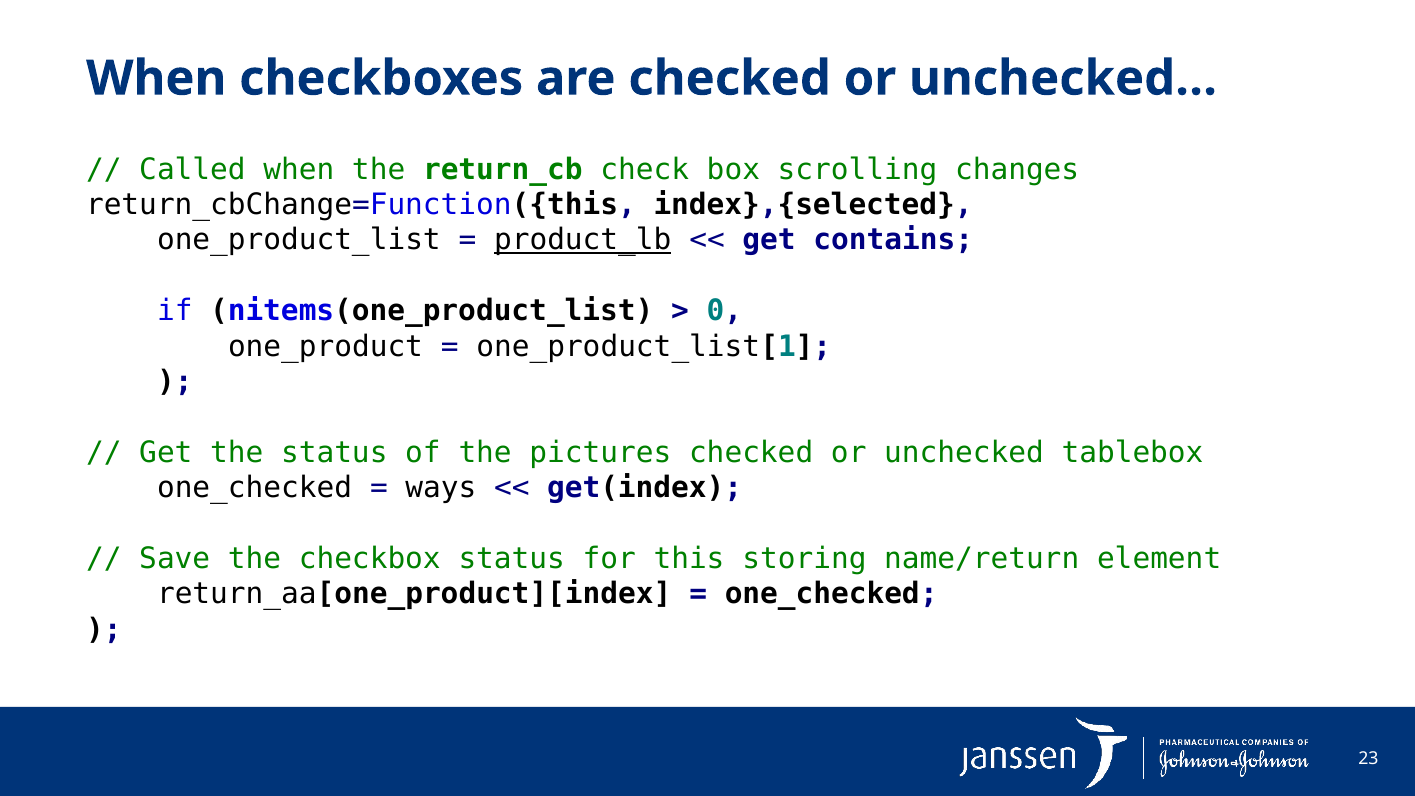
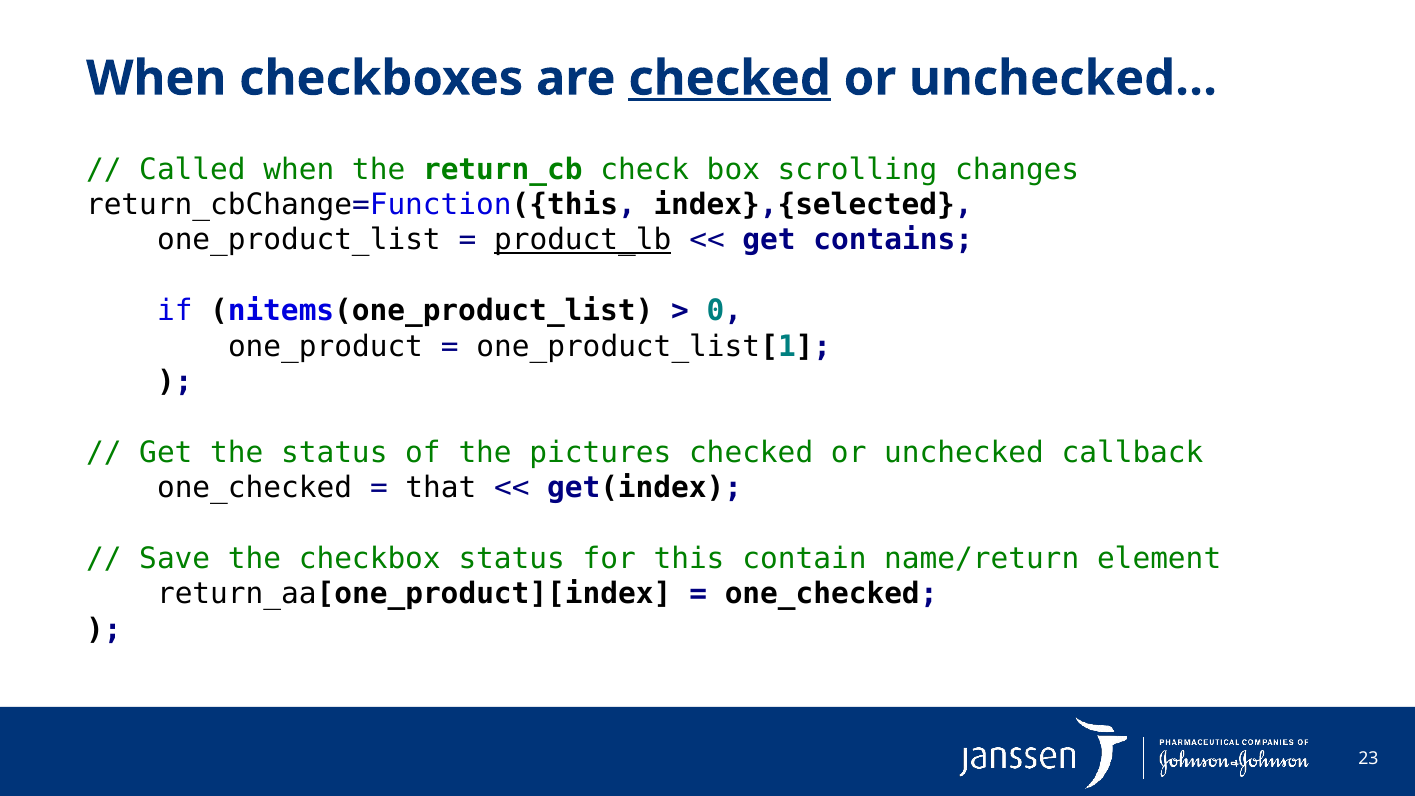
checked underline: none -> present (730, 78)
tablebox: tablebox -> callback (1133, 452)
ways: ways -> that (441, 488)
storing: storing -> contain (804, 559)
